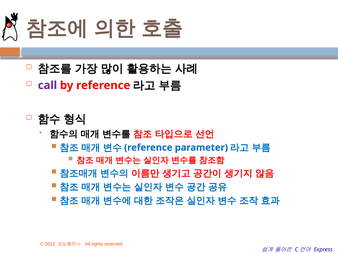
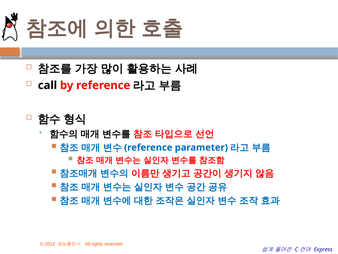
call colour: purple -> black (47, 85)
